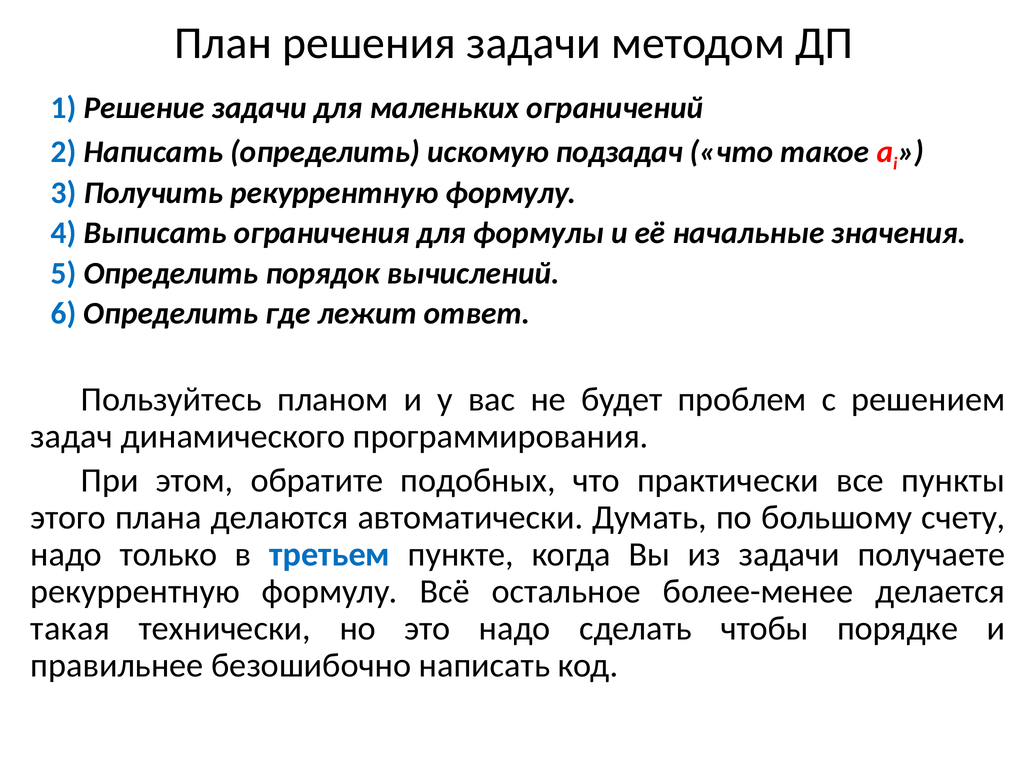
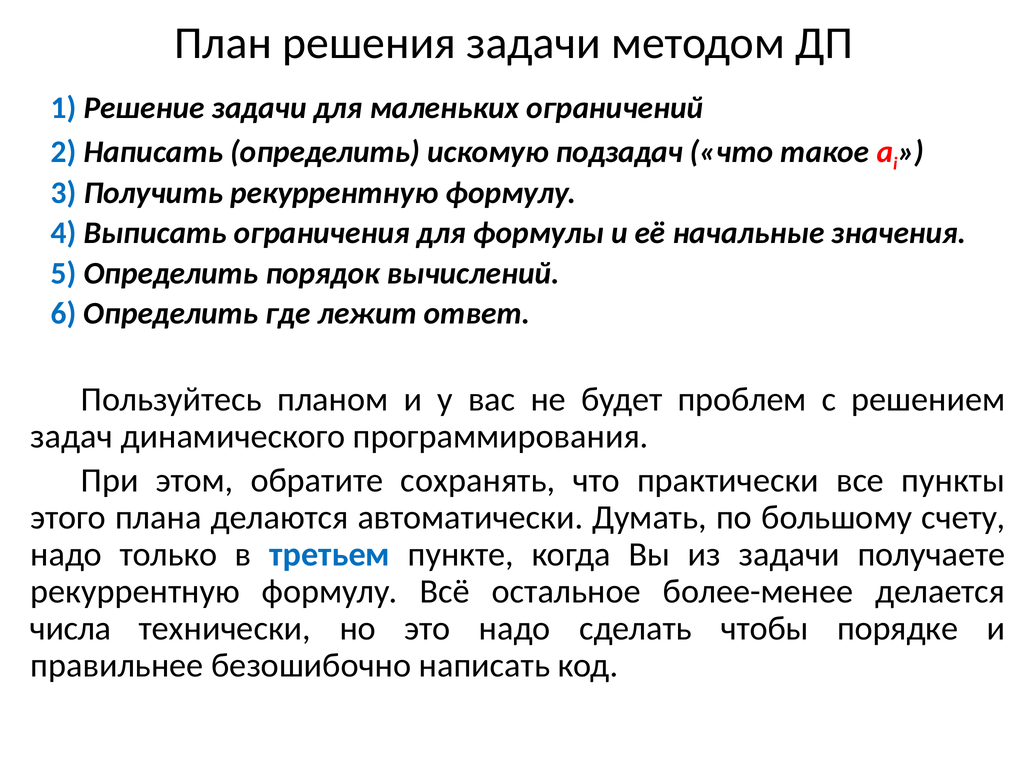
подобных: подобных -> сохранять (478, 480)
такая: такая -> числа (71, 628)
